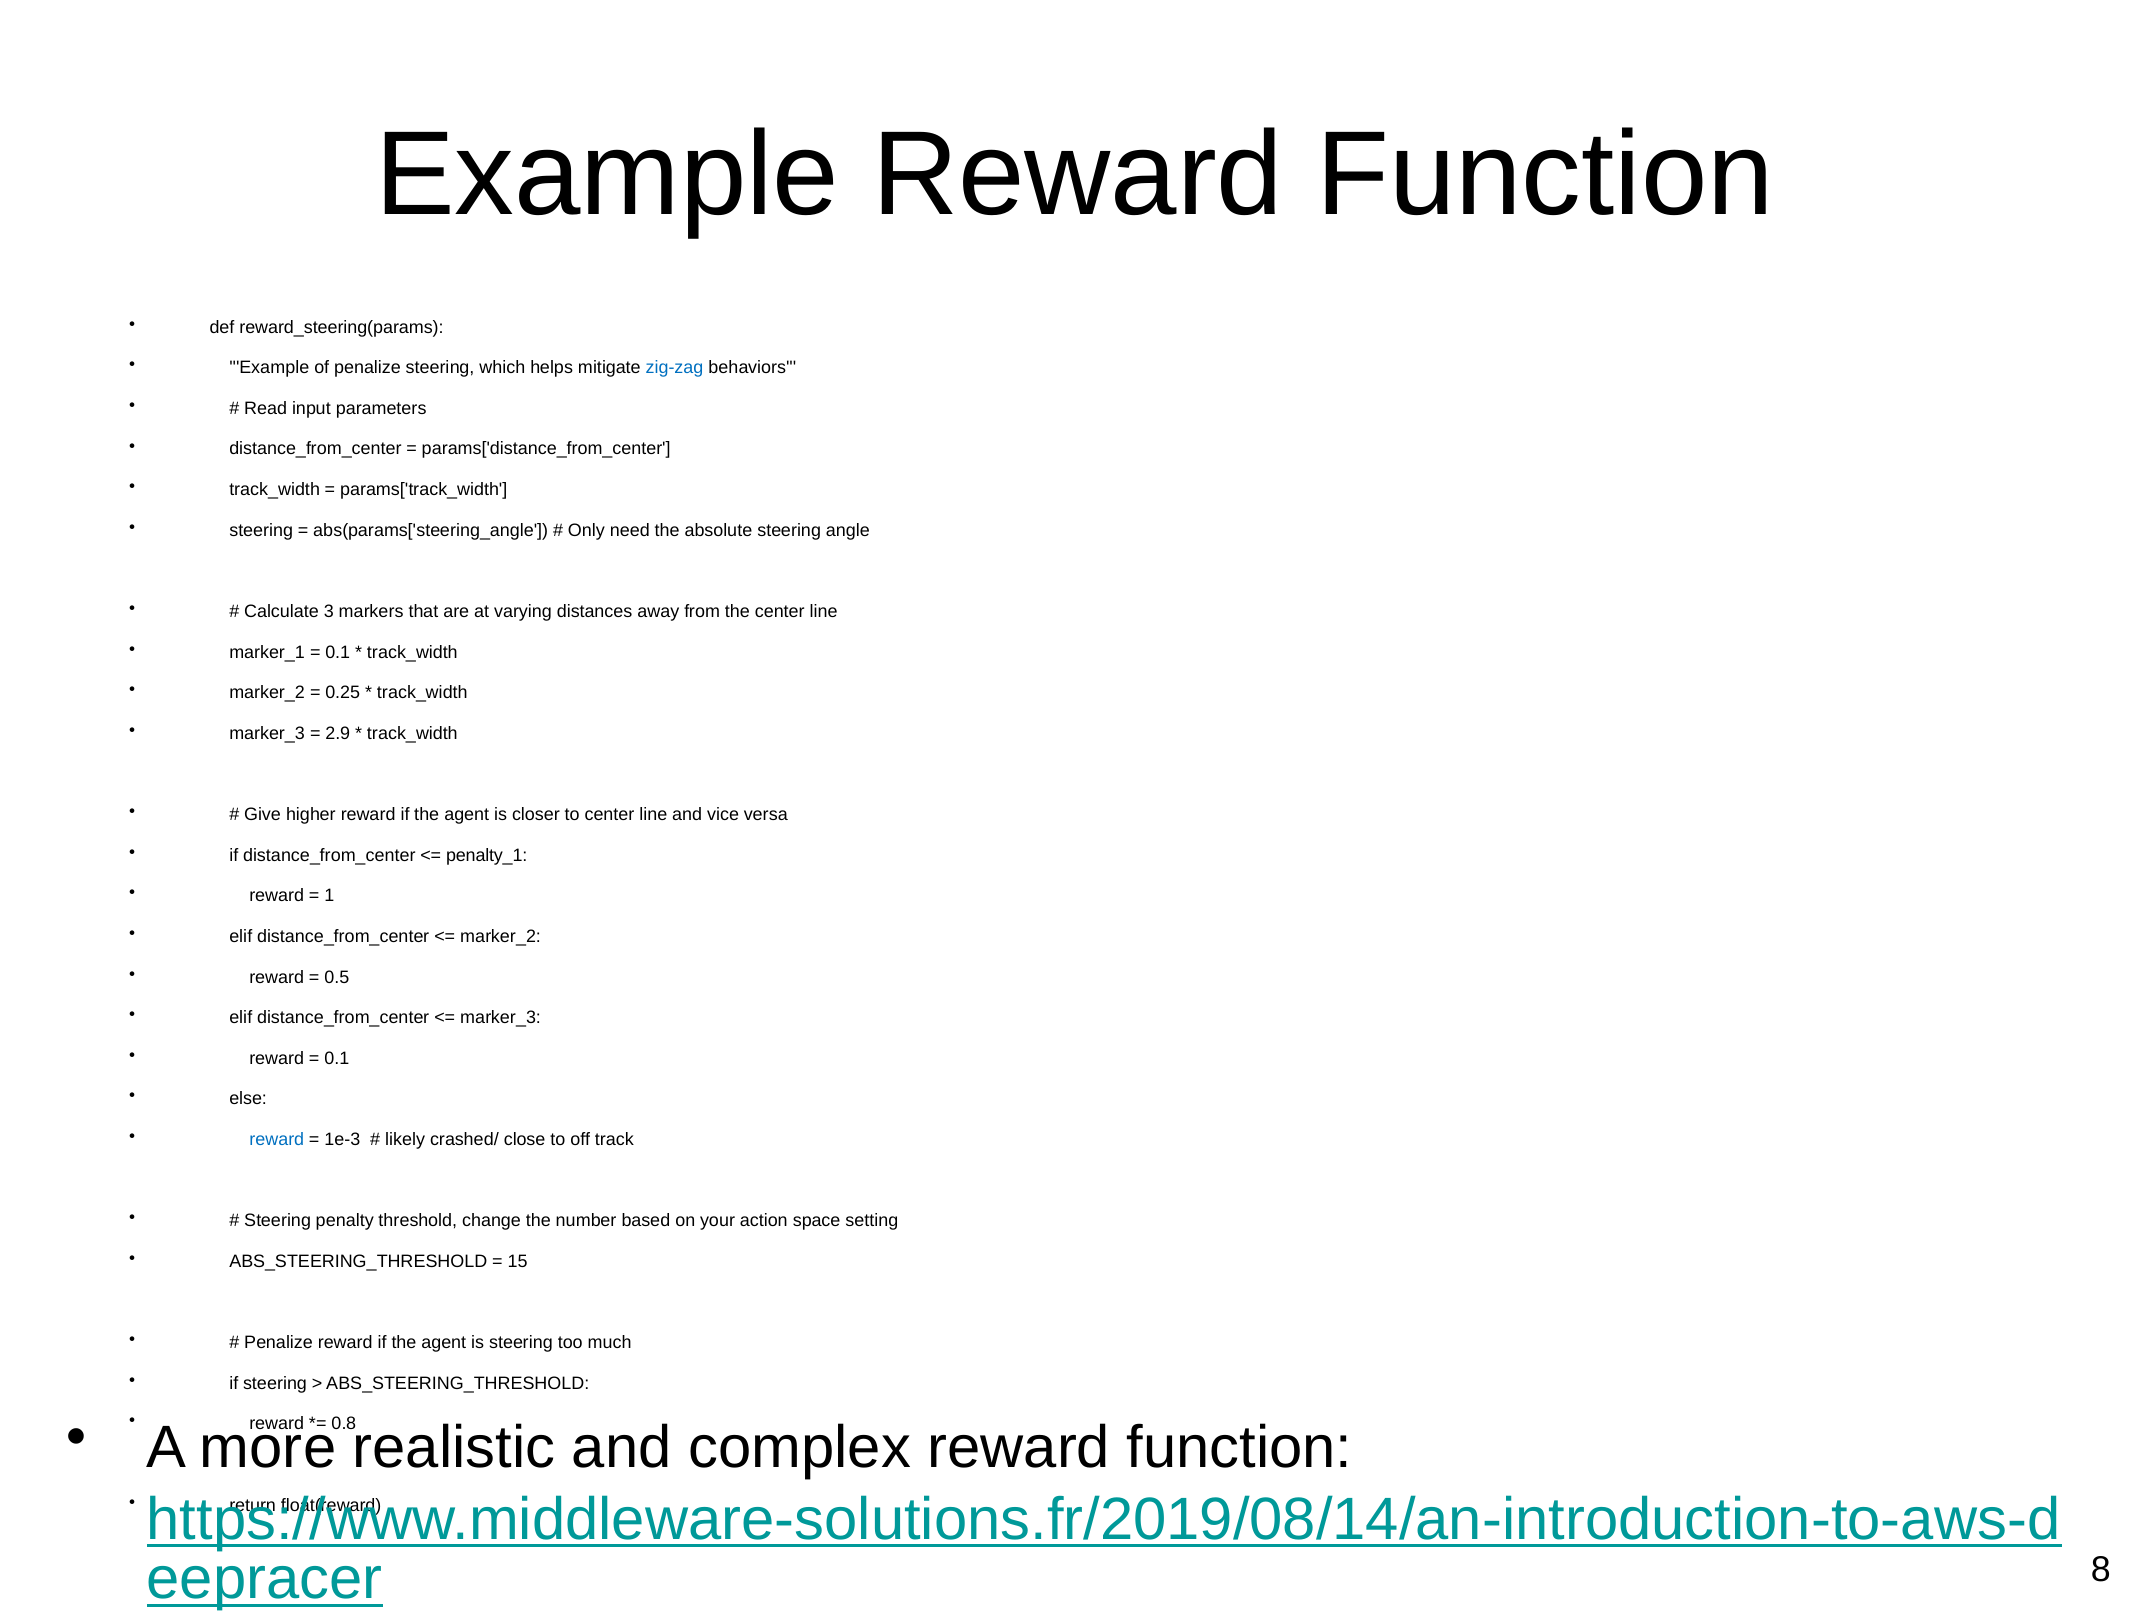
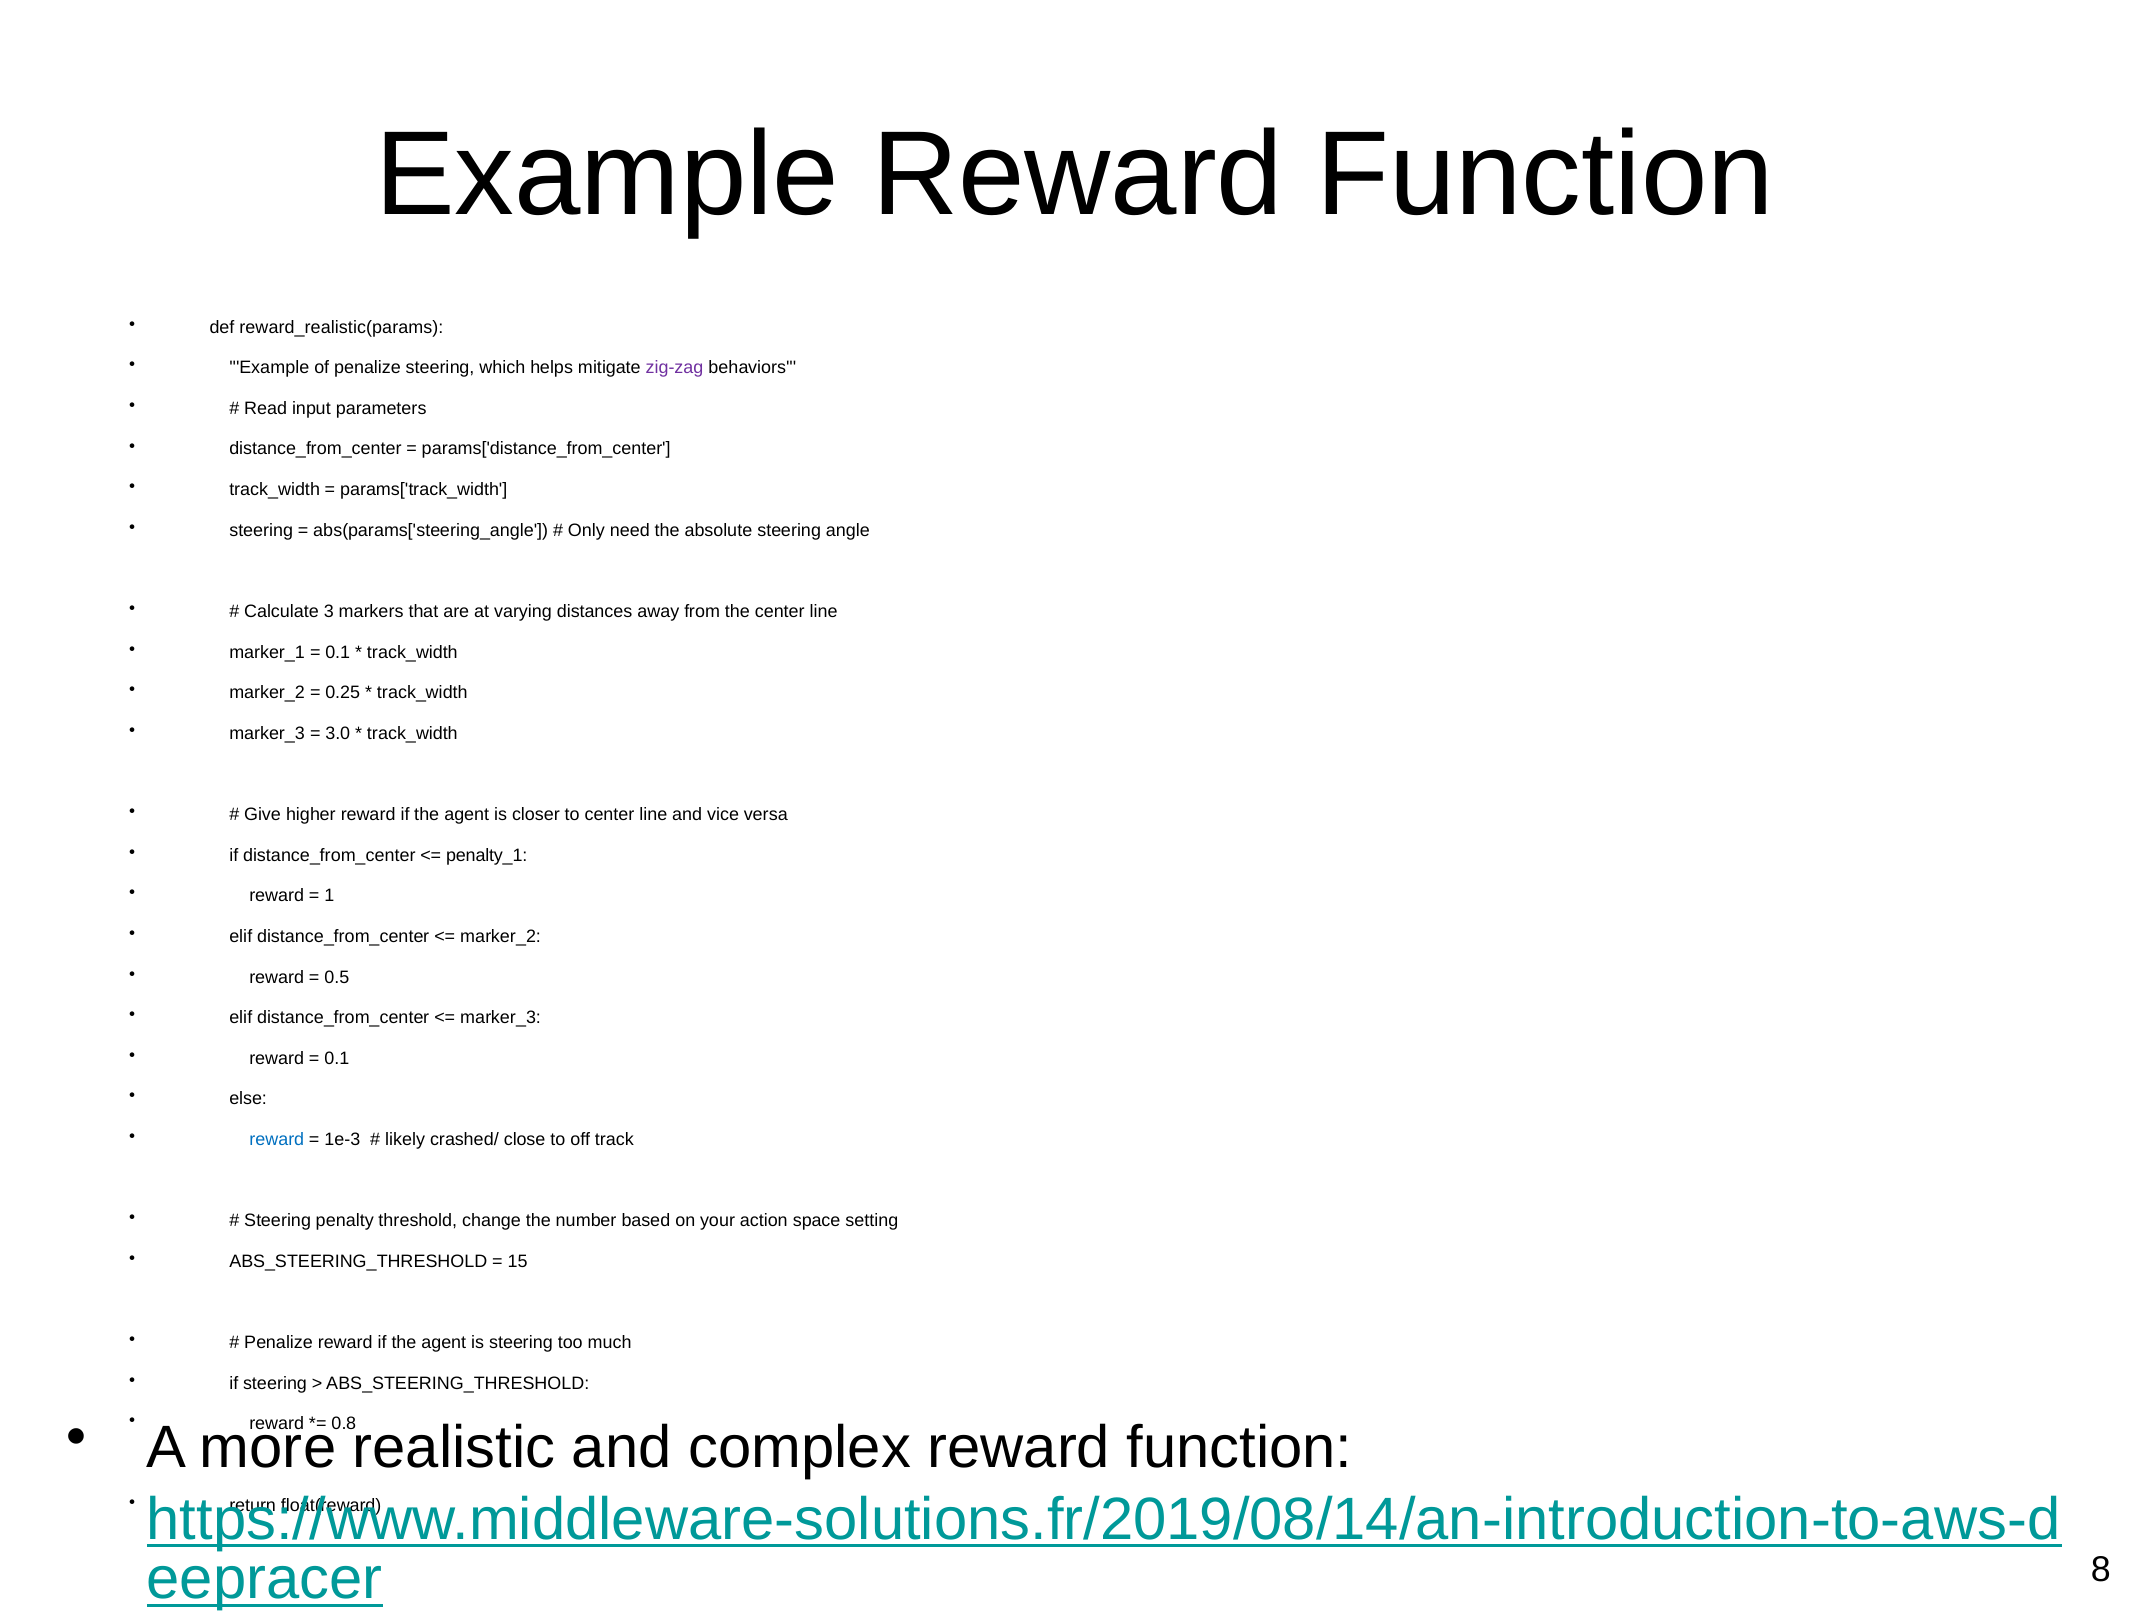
reward_steering(params: reward_steering(params -> reward_realistic(params (341, 327)
zig-zag colour: blue -> purple (675, 368)
2.9: 2.9 -> 3.0 (338, 734)
